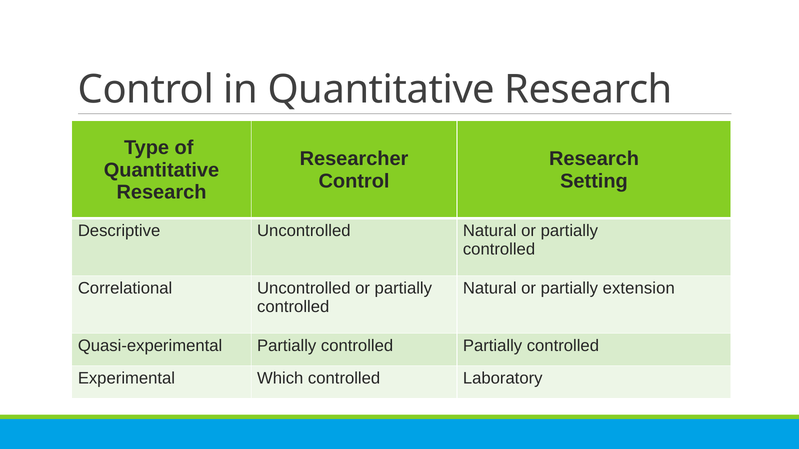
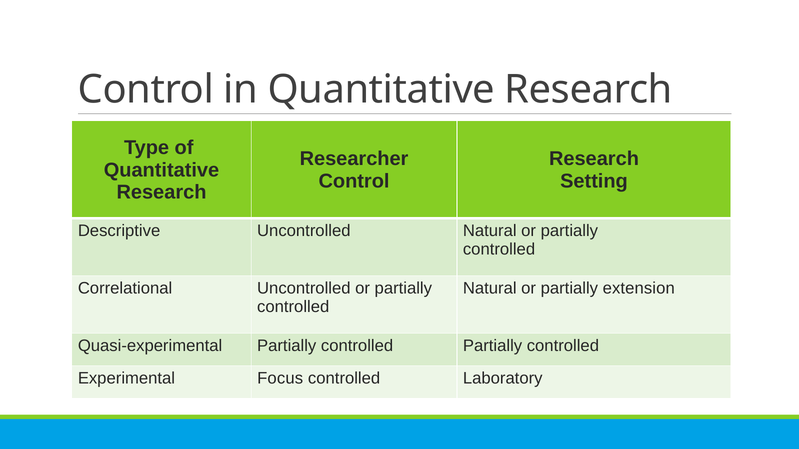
Which: Which -> Focus (280, 379)
